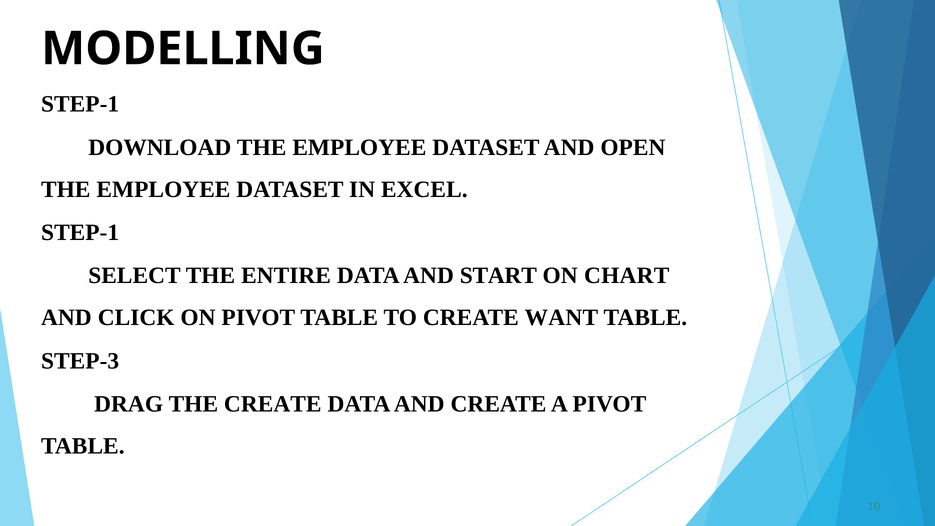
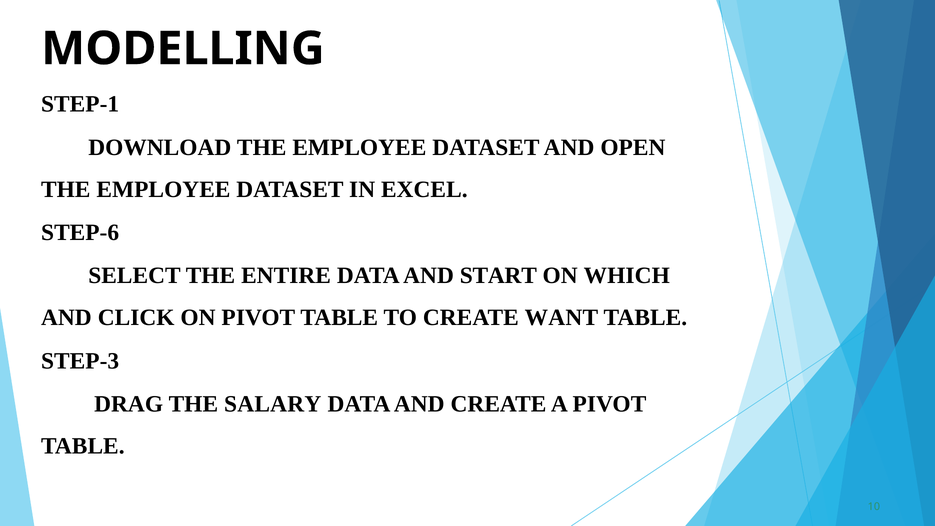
STEP-1: STEP-1 -> STEP-6 (80, 233)
CHART: CHART -> WHICH (627, 276)
THE CREATE: CREATE -> SALARY (273, 404)
